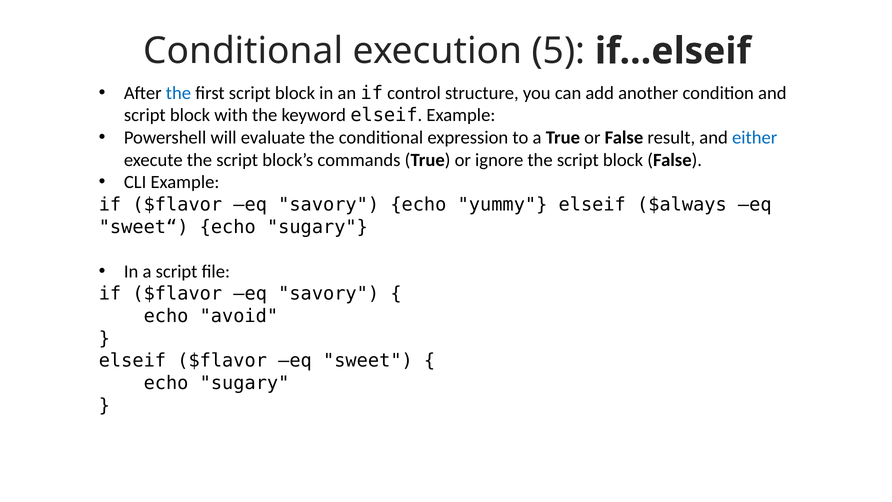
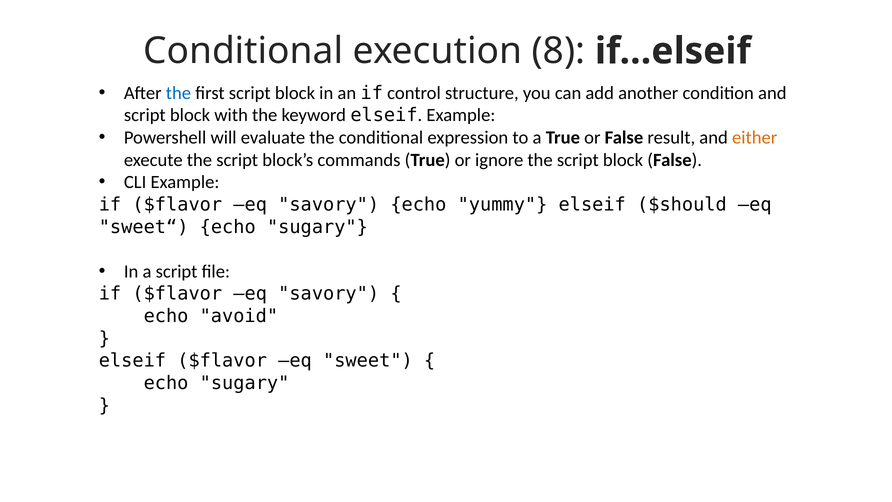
5: 5 -> 8 (558, 51)
either colour: blue -> orange (755, 138)
$always: $always -> $should (682, 204)
